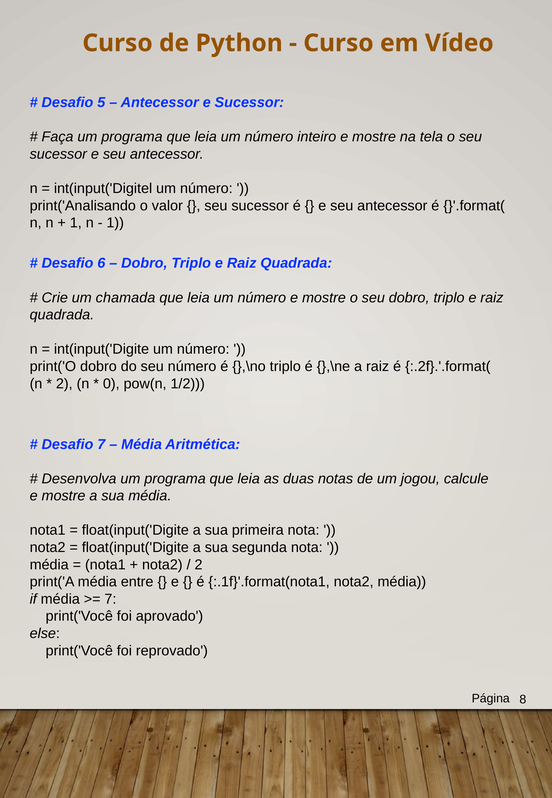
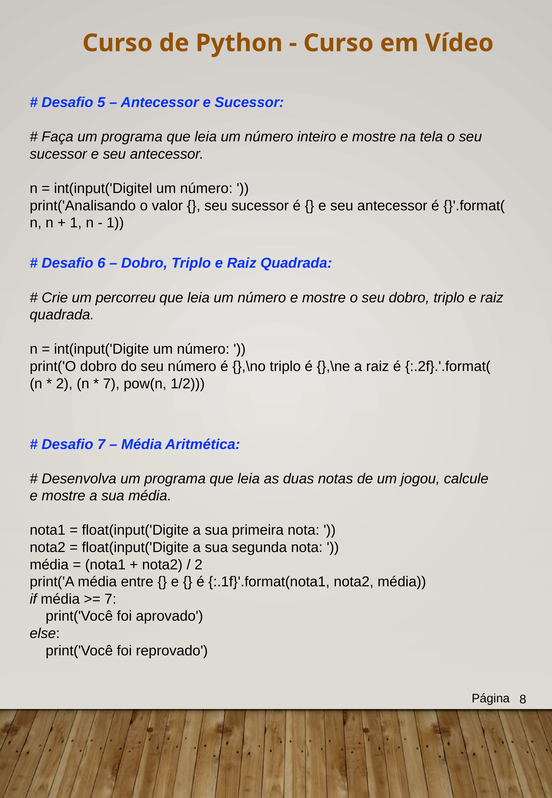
chamada: chamada -> percorreu (126, 297)
0: 0 -> 7 (111, 383)
